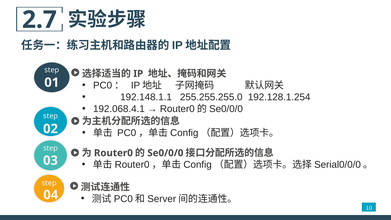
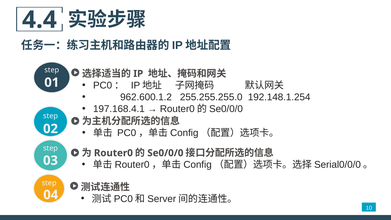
2.7: 2.7 -> 4.4 (39, 20)
192.148.1.1: 192.148.1.1 -> 962.600.1.2 (146, 97)
192.128.1.254: 192.128.1.254 -> 192.148.1.254 (279, 97)
192.068.4.1: 192.068.4.1 -> 197.168.4.1 (119, 109)
